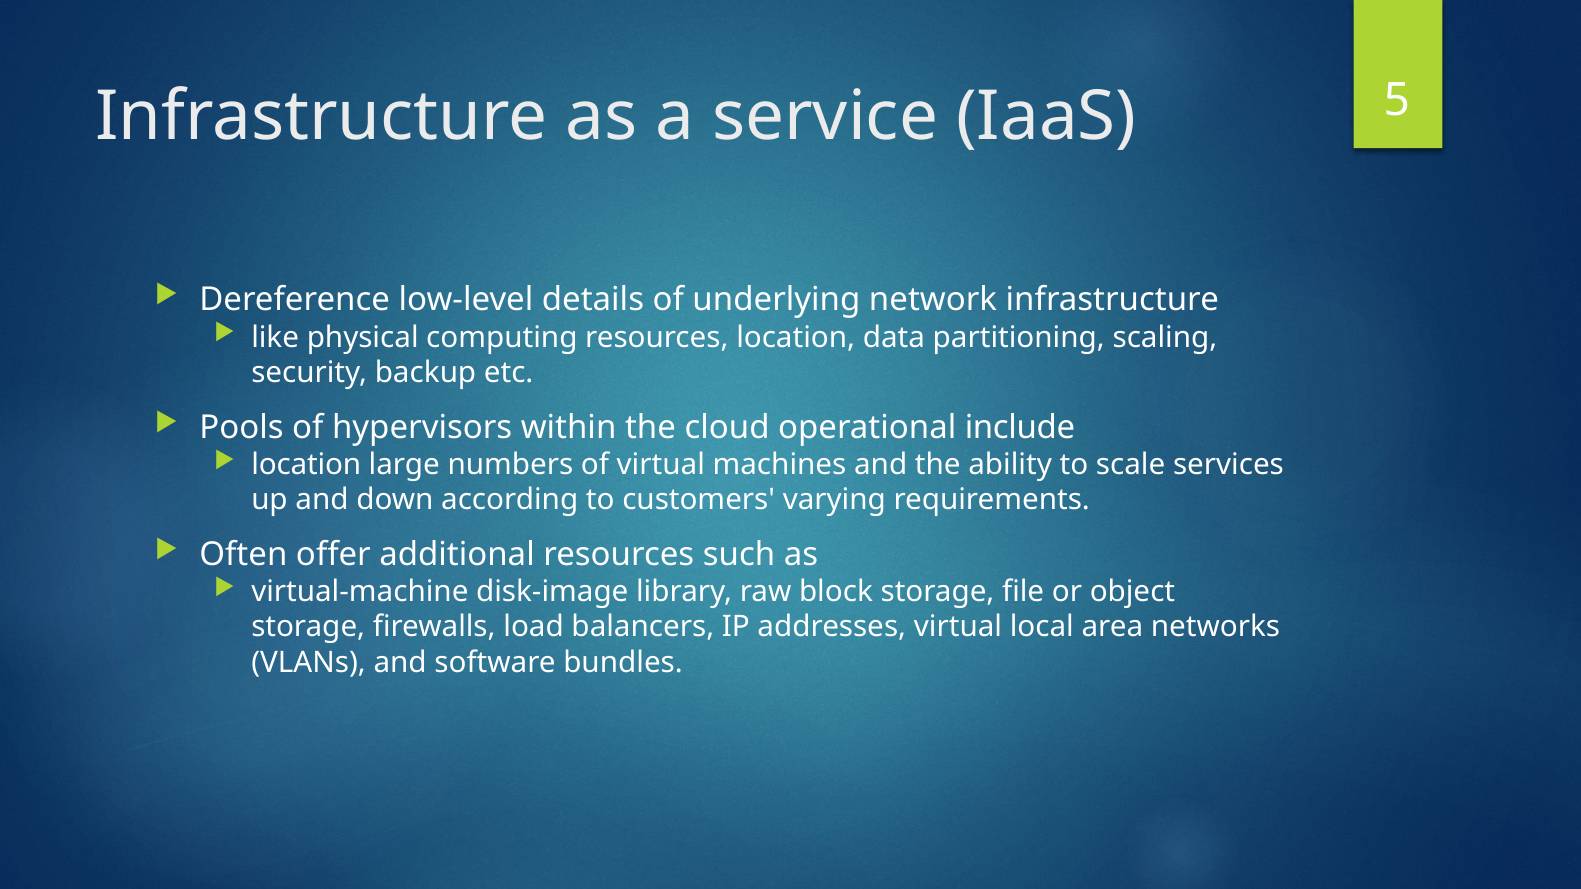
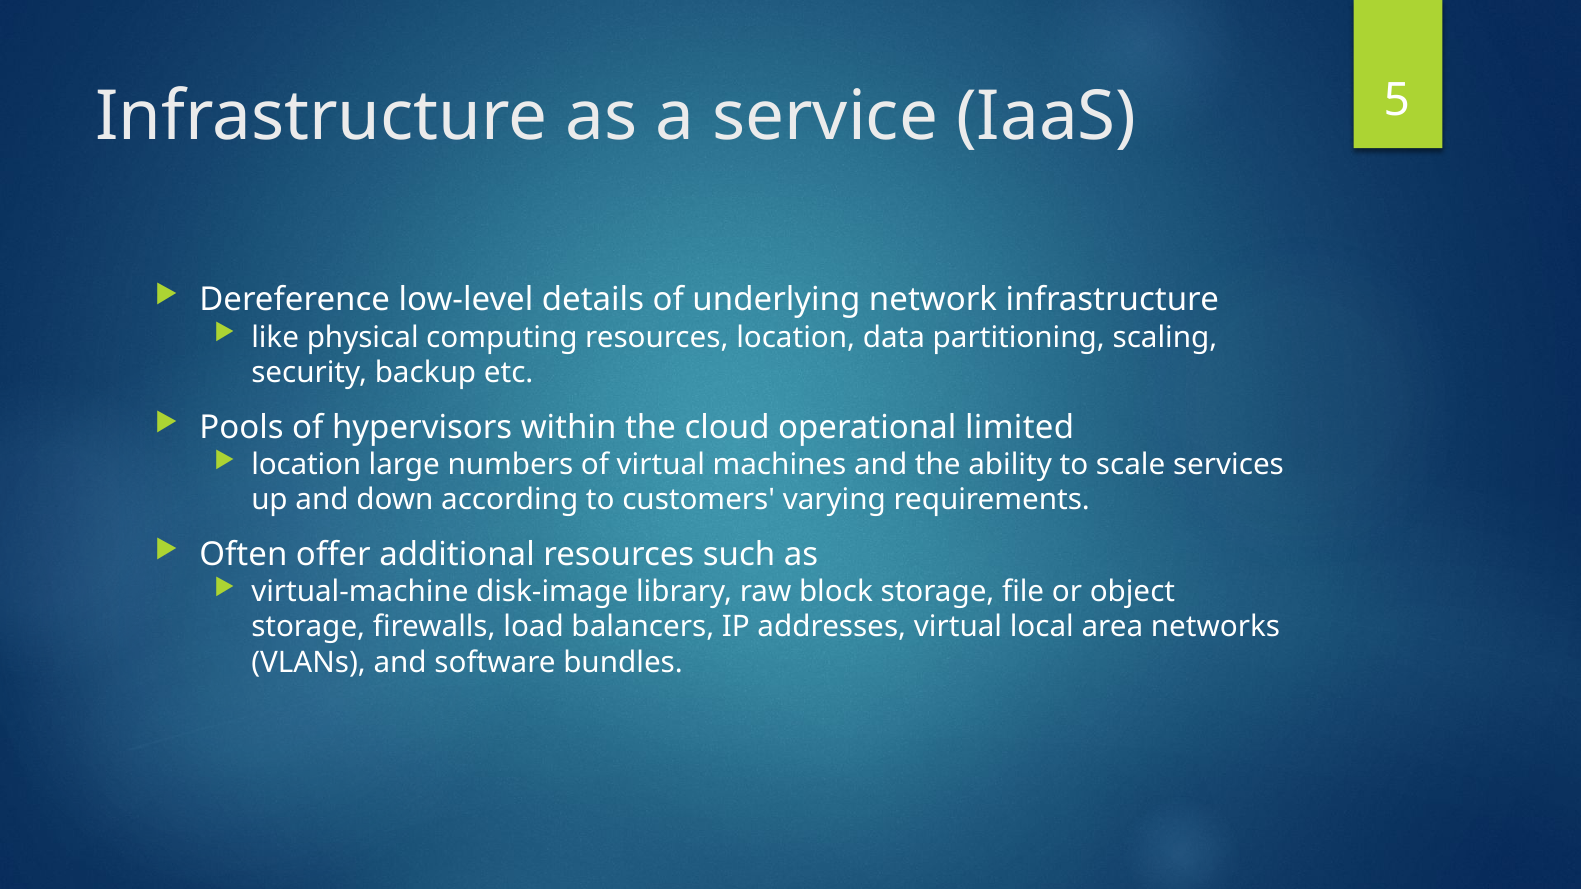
include: include -> limited (1020, 427)
